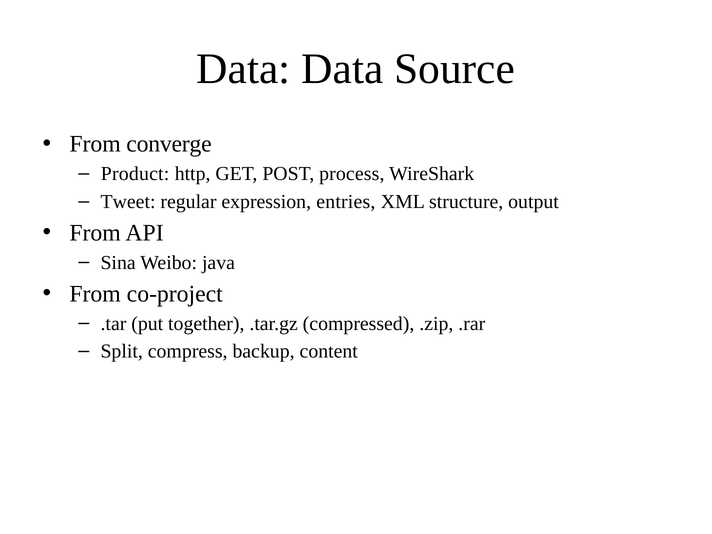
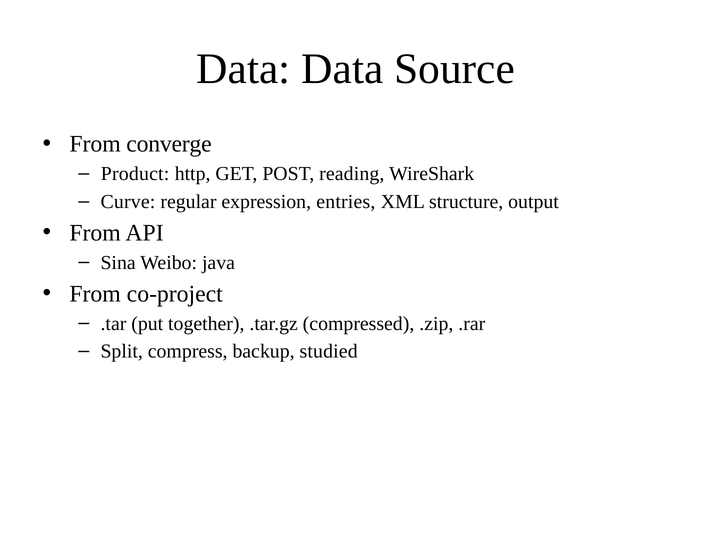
process: process -> reading (352, 174)
Tweet: Tweet -> Curve (128, 202)
content: content -> studied (329, 351)
